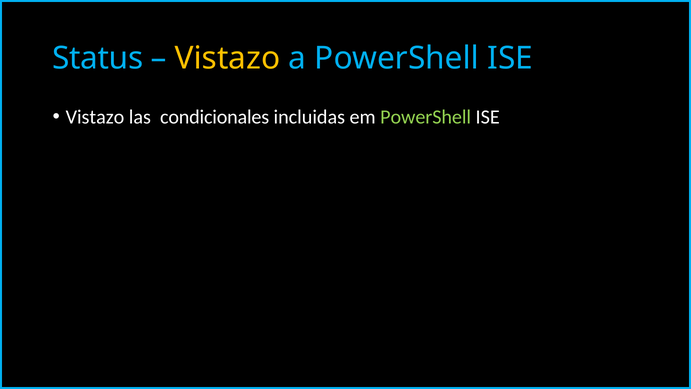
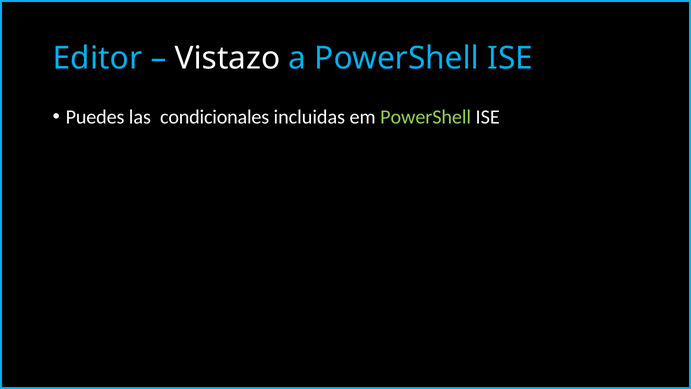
Status: Status -> Editor (97, 58)
Vistazo colour: yellow -> white (227, 58)
Vistazo: Vistazo -> Puedes (95, 117)
